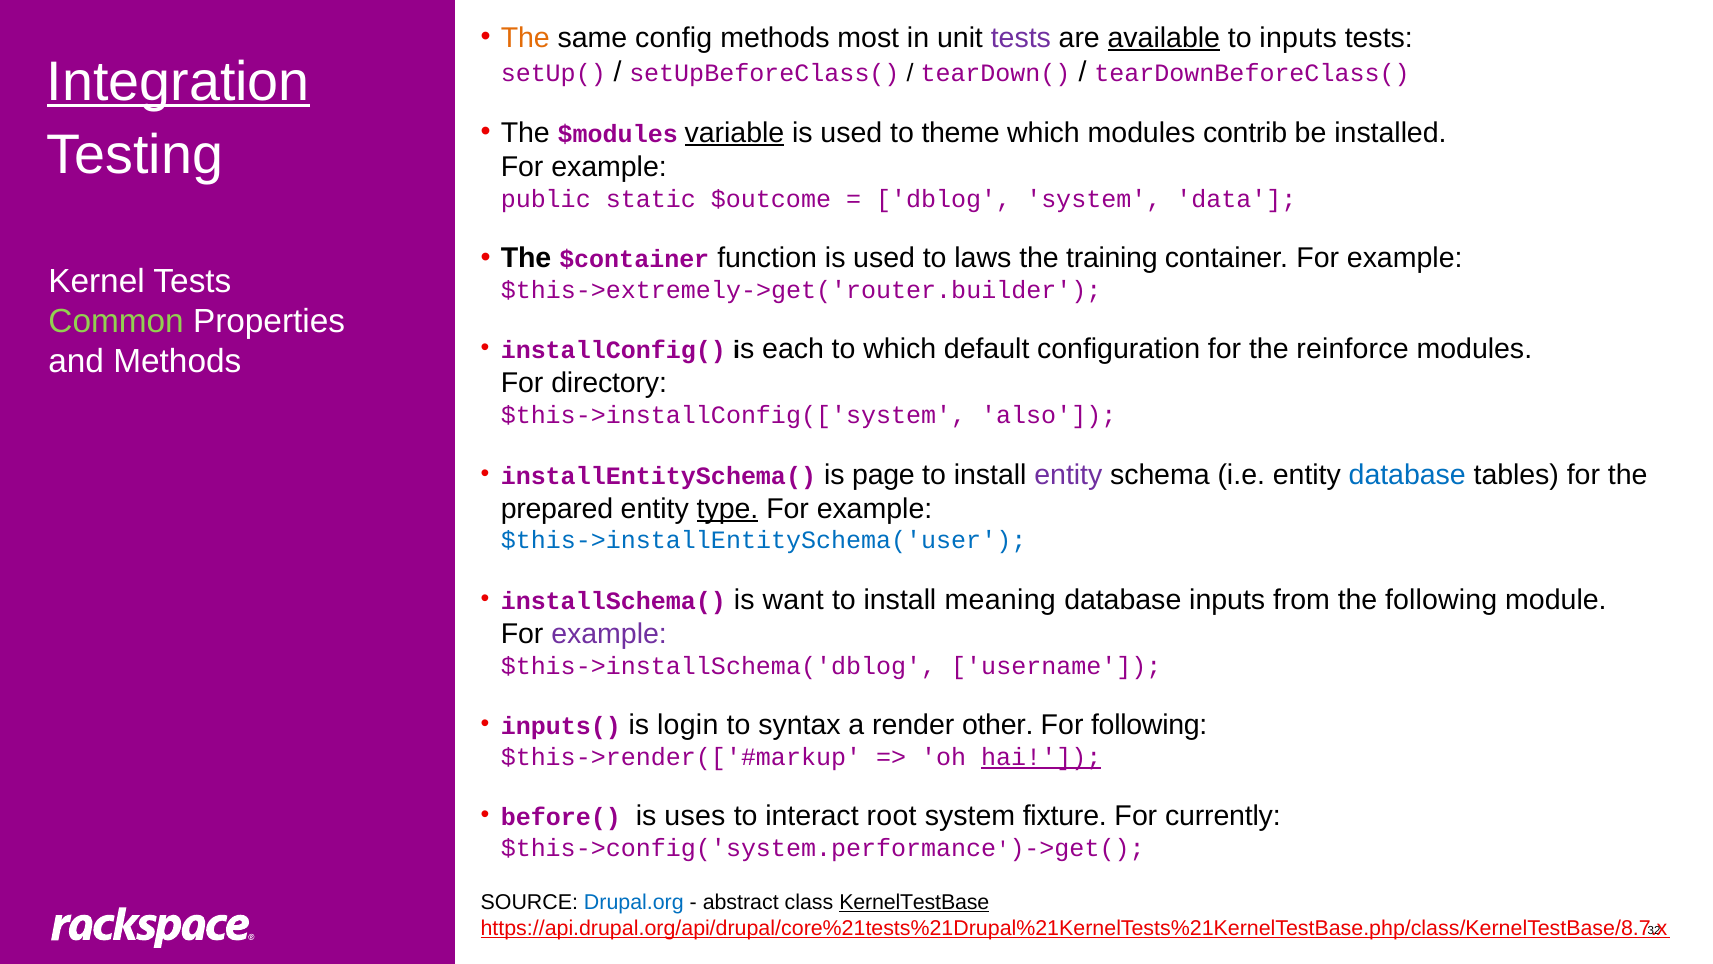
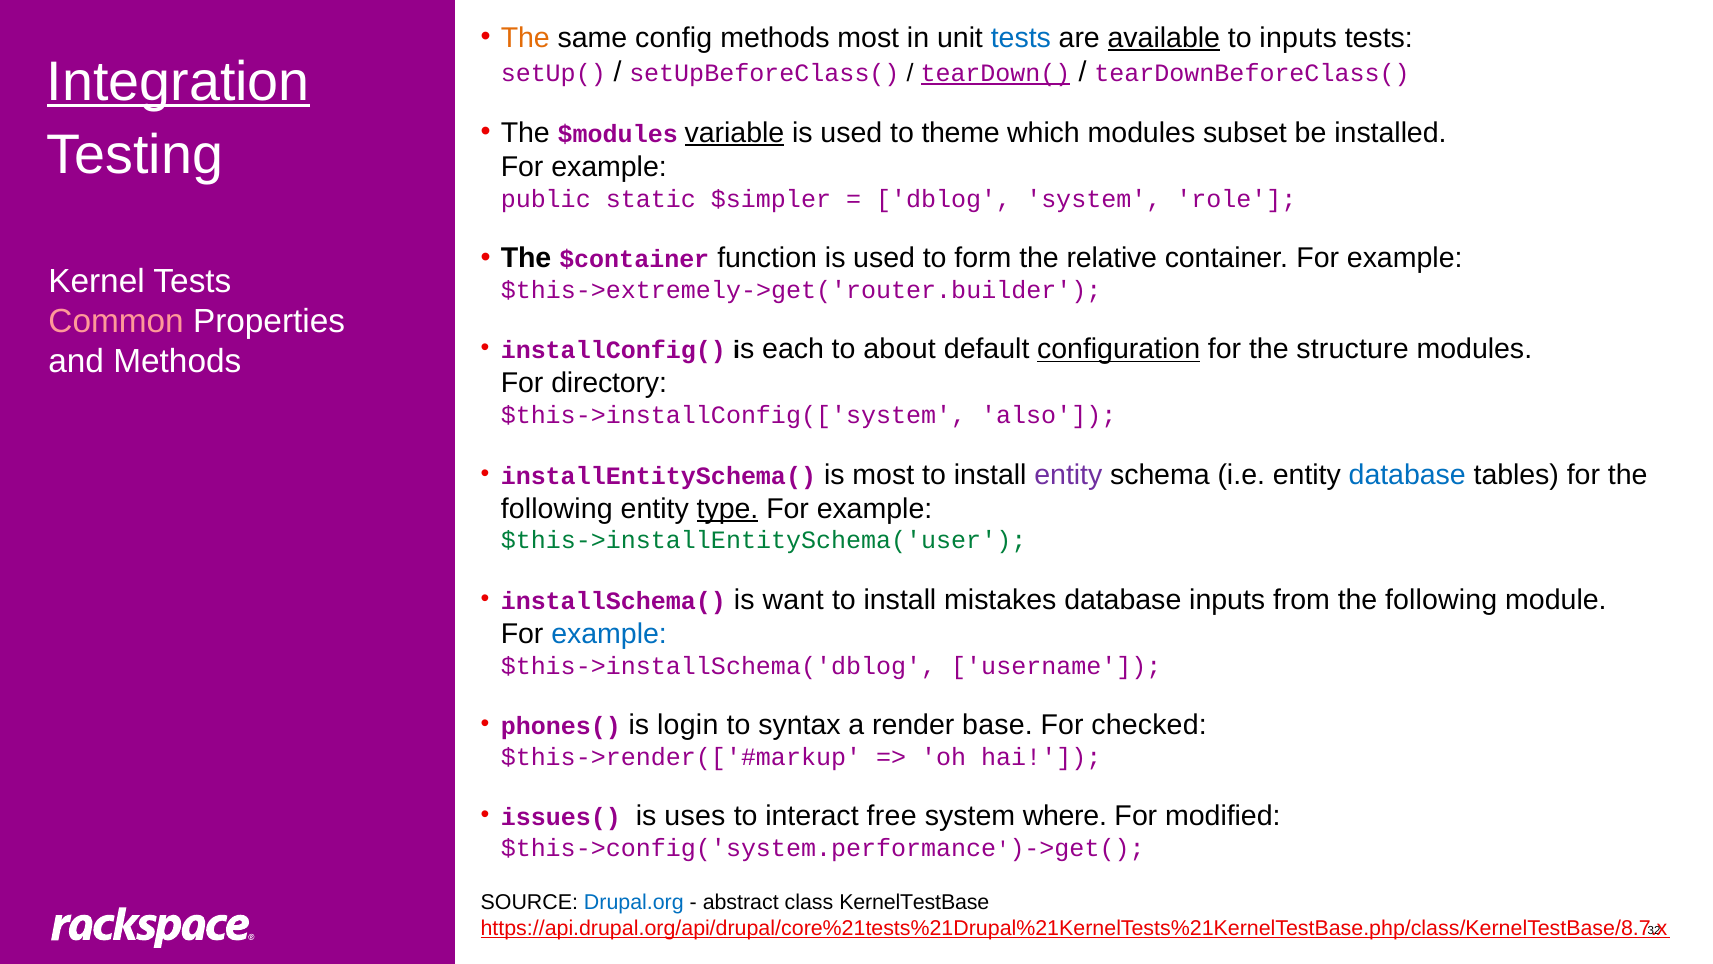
tests colour: purple -> blue (1021, 38)
tearDown( underline: none -> present (995, 73)
contrib: contrib -> subset (1245, 133)
$outcome: $outcome -> $simpler (771, 199)
data: data -> role (1236, 199)
laws: laws -> form (983, 258)
training: training -> relative (1112, 258)
Common colour: light green -> pink (116, 322)
to which: which -> about (900, 349)
configuration underline: none -> present (1119, 349)
reinforce: reinforce -> structure (1353, 349)
is page: page -> most (883, 474)
prepared: prepared -> following (557, 509)
$this->installEntitySchema('user colour: blue -> green (764, 540)
meaning: meaning -> mistakes (1000, 600)
example colour: purple -> blue (609, 634)
inputs(: inputs( -> phones( (561, 726)
other: other -> base (998, 725)
For following: following -> checked (1149, 725)
hai underline: present -> none (1041, 757)
before(: before( -> issues( (561, 817)
root: root -> free (892, 816)
fixture: fixture -> where (1065, 816)
currently: currently -> modified (1223, 816)
KernelTestBase underline: present -> none (914, 902)
